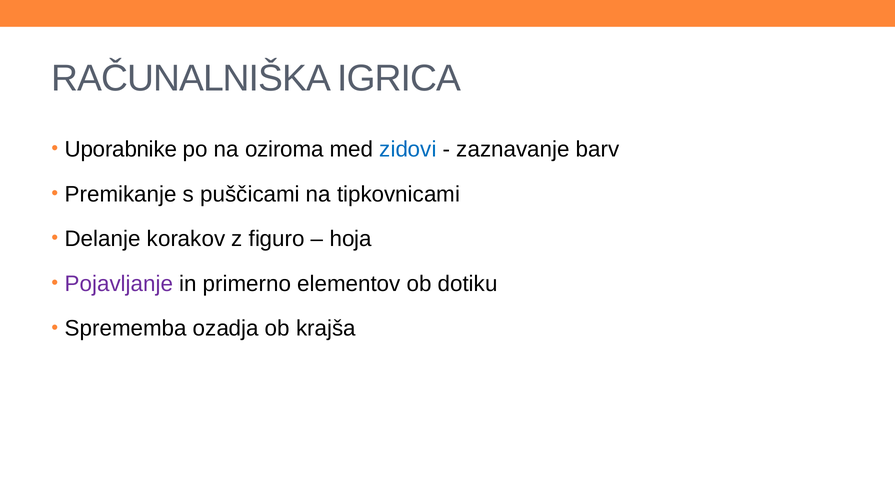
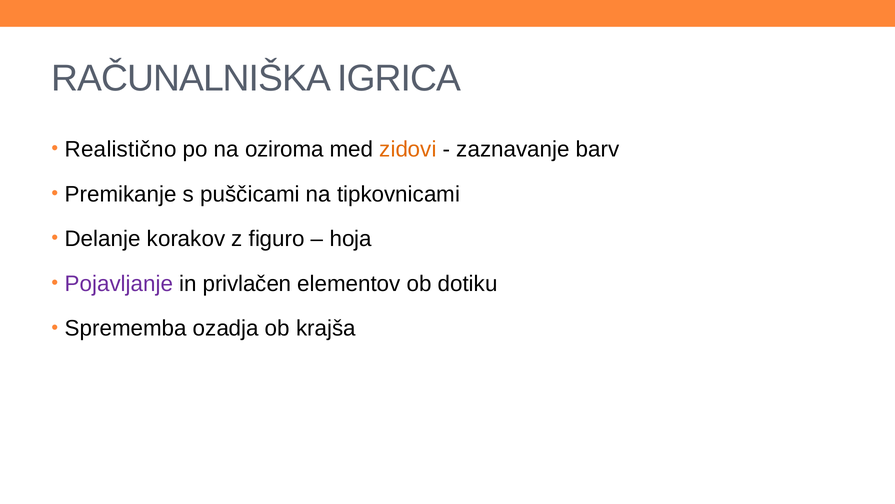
Uporabnike: Uporabnike -> Realistično (121, 149)
zidovi colour: blue -> orange (408, 149)
primerno: primerno -> privlačen (247, 283)
